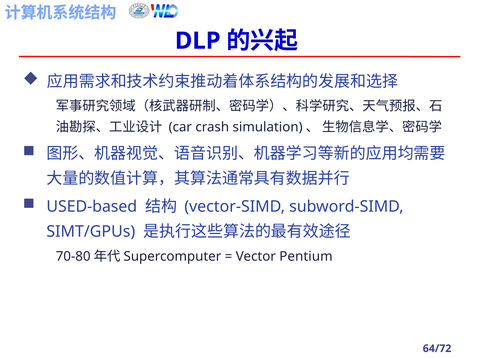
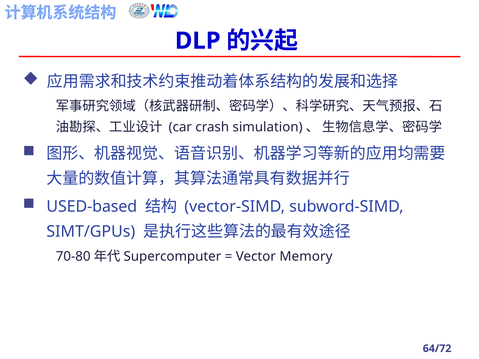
Pentium: Pentium -> Memory (306, 256)
